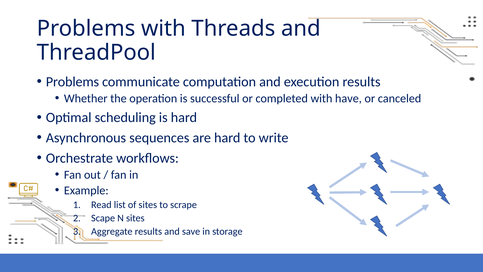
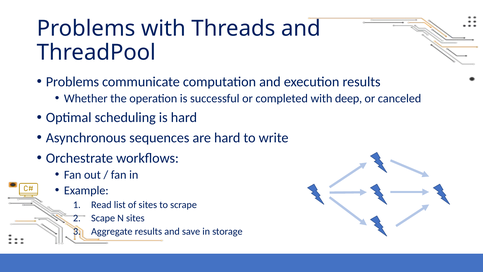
have: have -> deep (349, 98)
